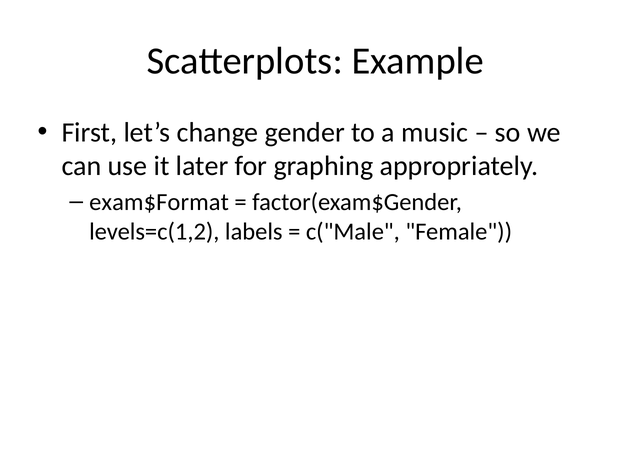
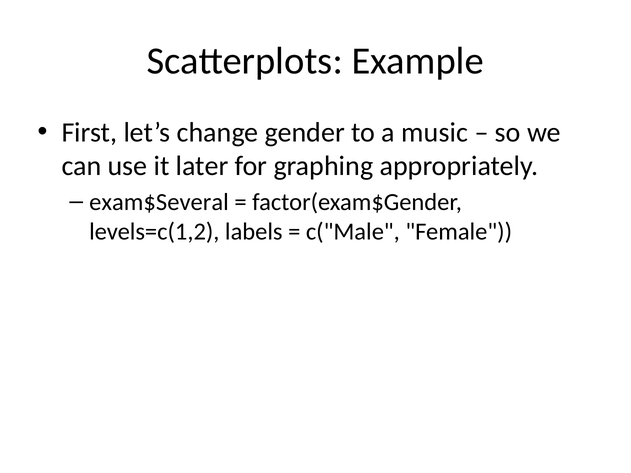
exam$Format: exam$Format -> exam$Several (159, 202)
